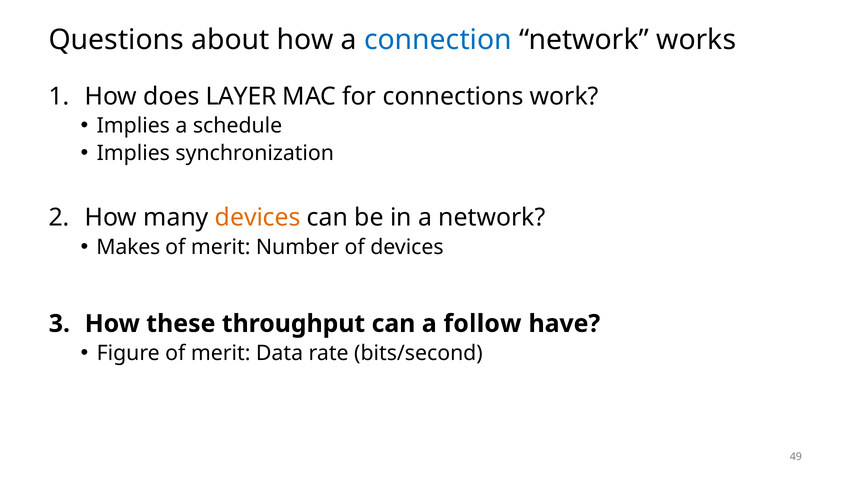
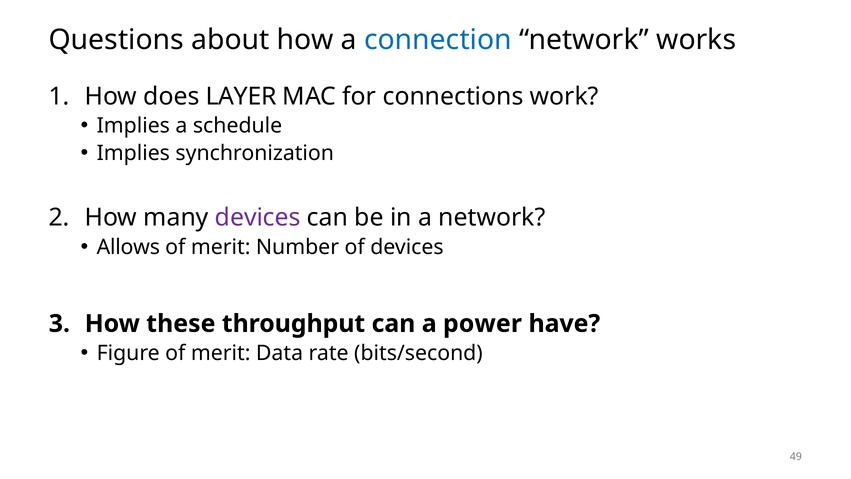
devices colour: orange -> purple (258, 218)
Makes: Makes -> Allows (128, 247)
follow: follow -> power (482, 323)
